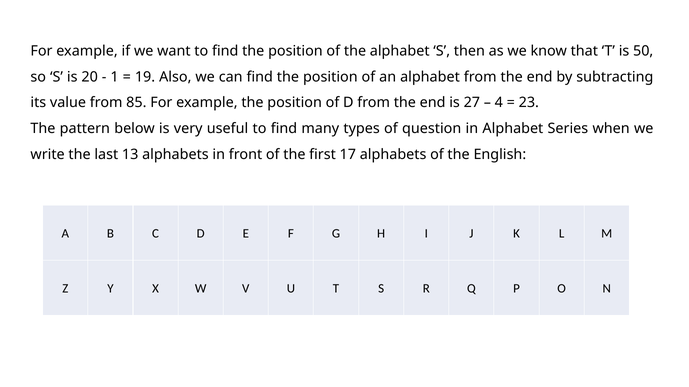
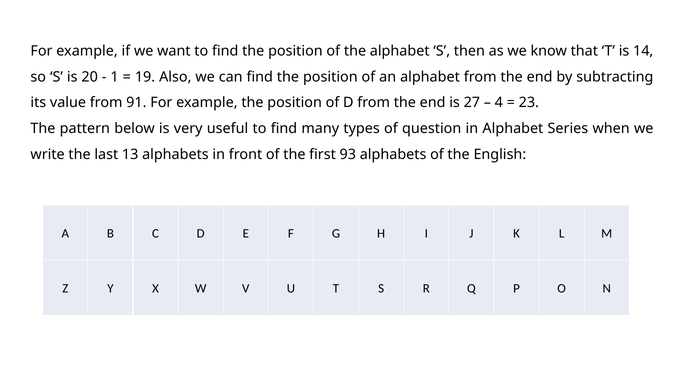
50: 50 -> 14 (643, 51)
85: 85 -> 91 (136, 103)
17: 17 -> 93 (348, 154)
